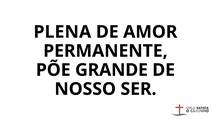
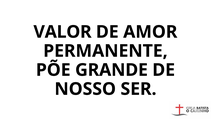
PLENA: PLENA -> VALOR (63, 32)
